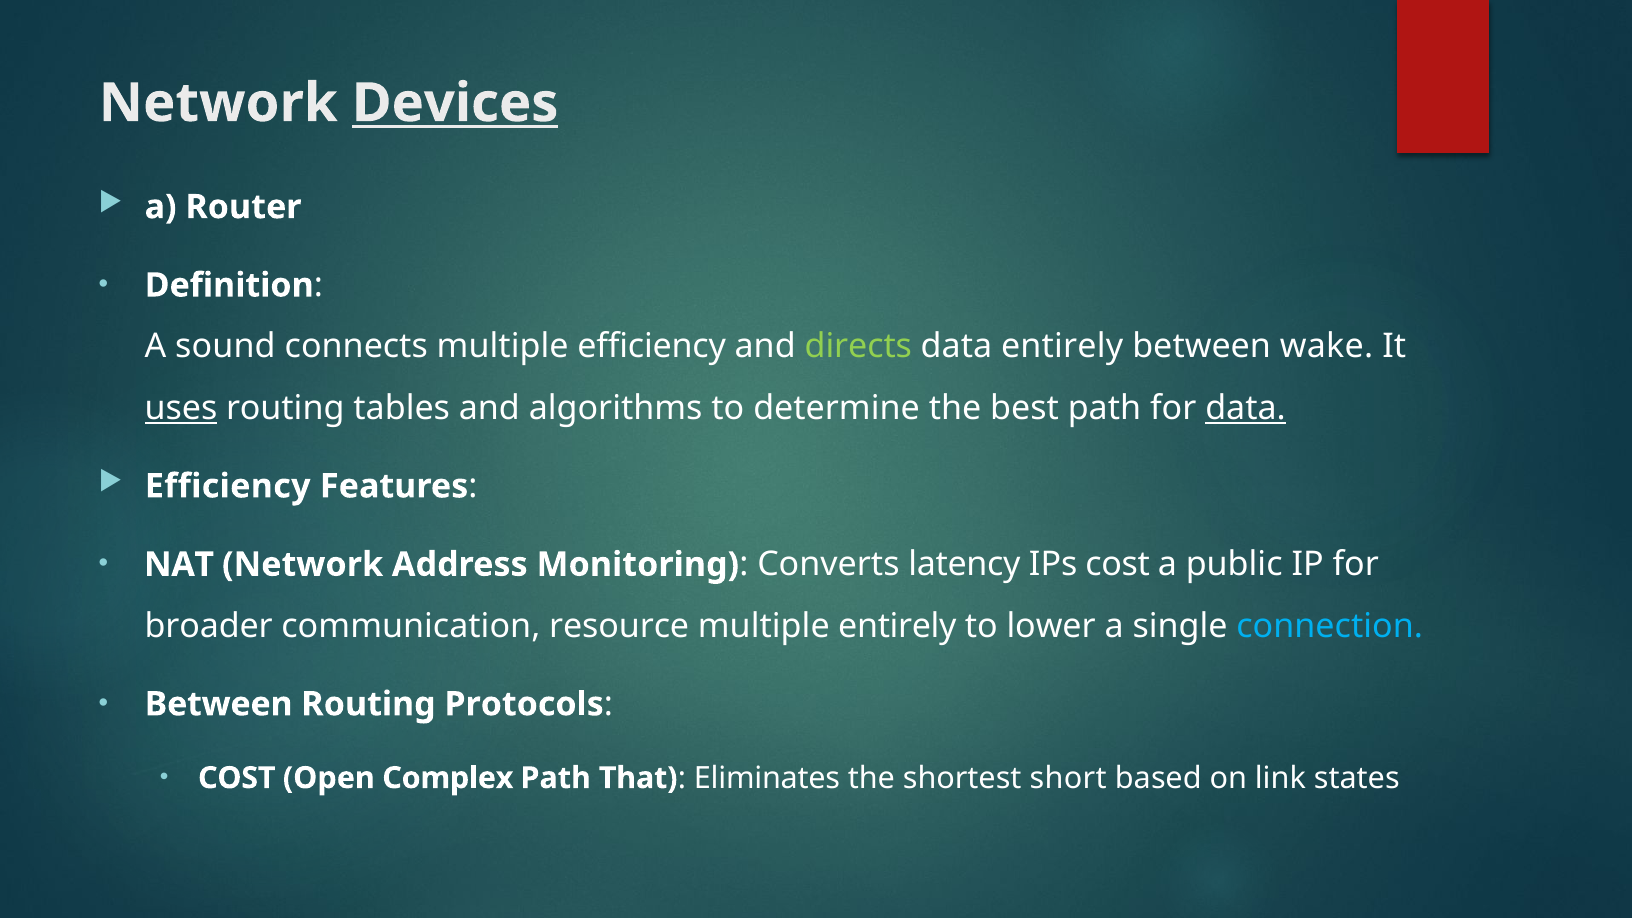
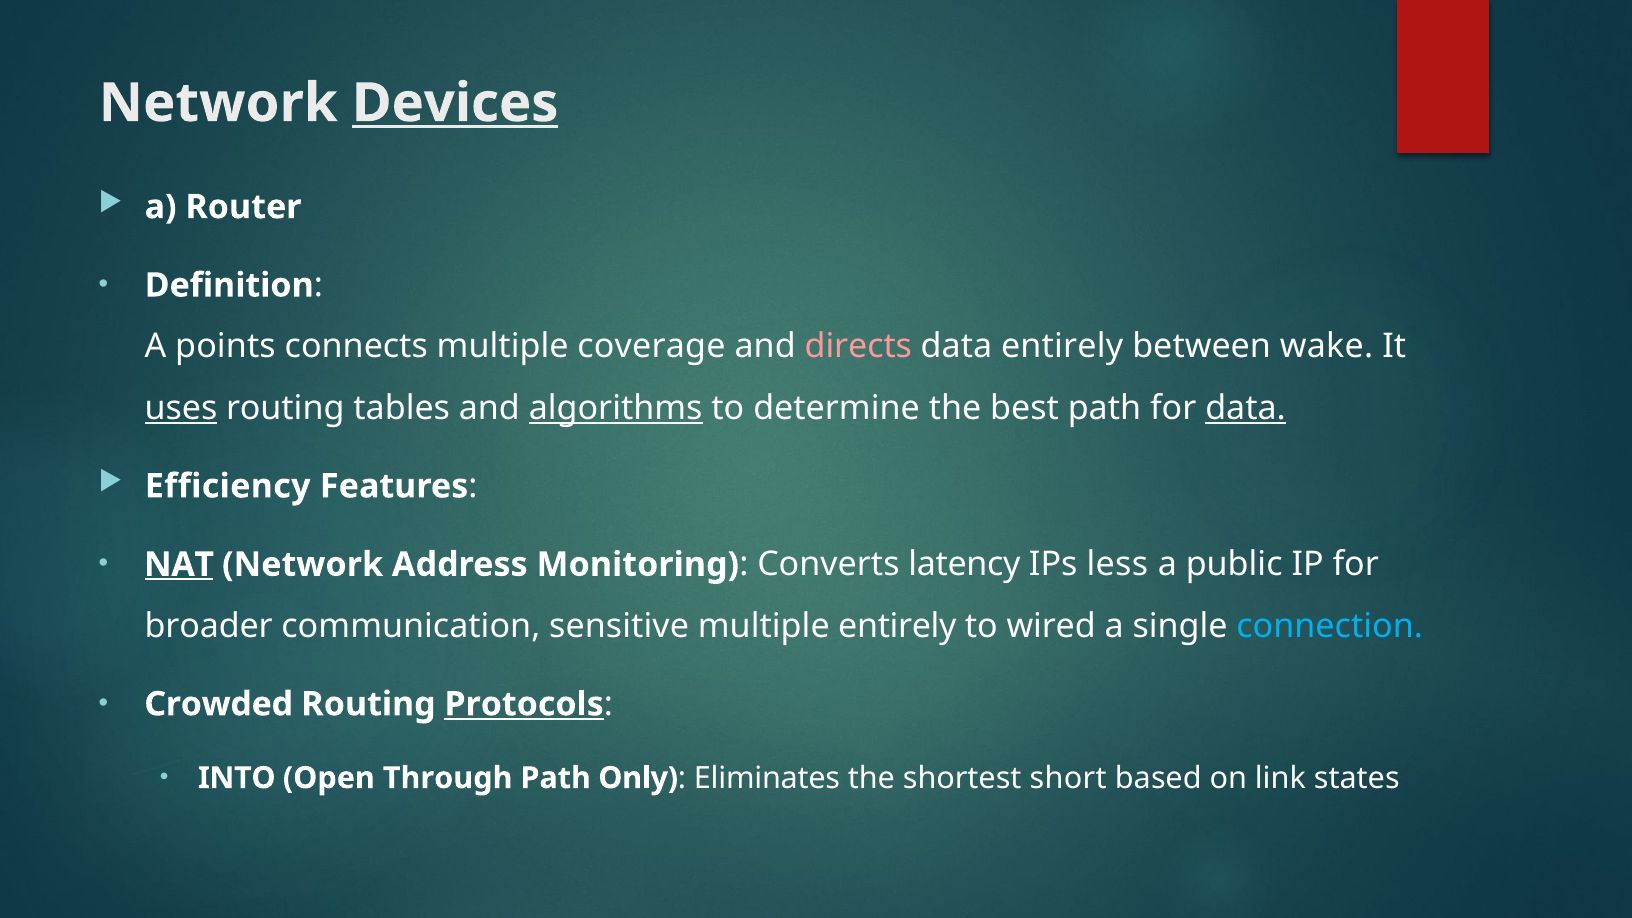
sound: sound -> points (225, 347)
multiple efficiency: efficiency -> coverage (651, 347)
directs colour: light green -> pink (858, 347)
algorithms underline: none -> present (616, 408)
NAT underline: none -> present (179, 565)
IPs cost: cost -> less (1117, 565)
resource: resource -> sensitive (619, 626)
lower: lower -> wired (1051, 626)
Between: Between -> Crowded (219, 704)
Protocols underline: none -> present (524, 704)
COST: COST -> INTO (237, 778)
Complex: Complex -> Through (448, 778)
That: That -> Only (638, 778)
